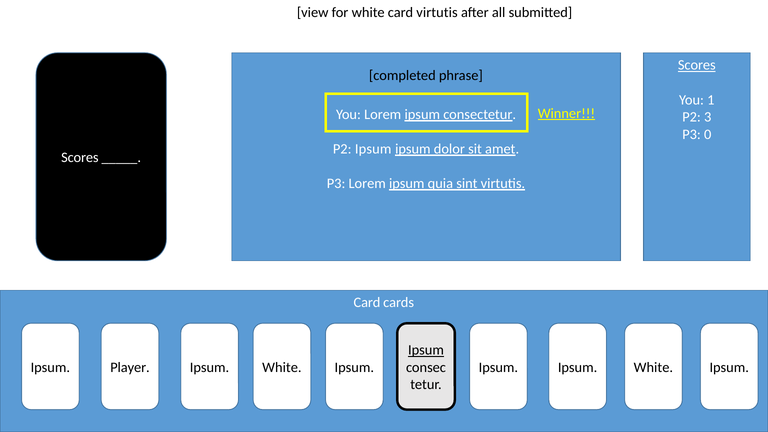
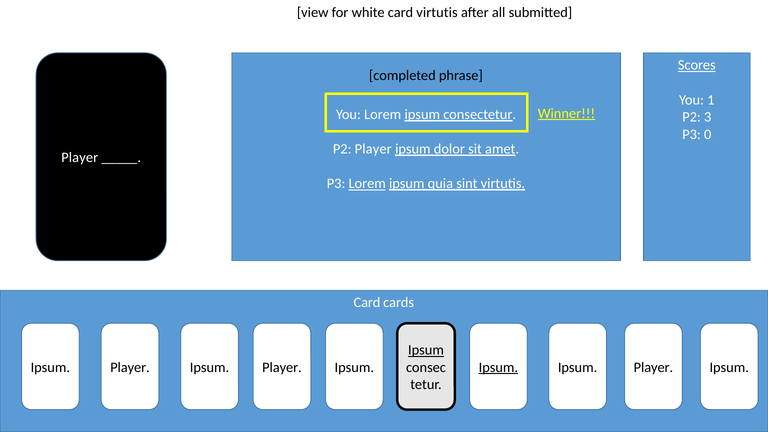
P2 Ipsum: Ipsum -> Player (373, 149)
Scores: Scores -> Player (80, 158)
Lorem underline: none -> present (367, 184)
White: White -> Player (282, 367)
Ipsum underline: none -> present (498, 367)
White: White -> Player (653, 367)
